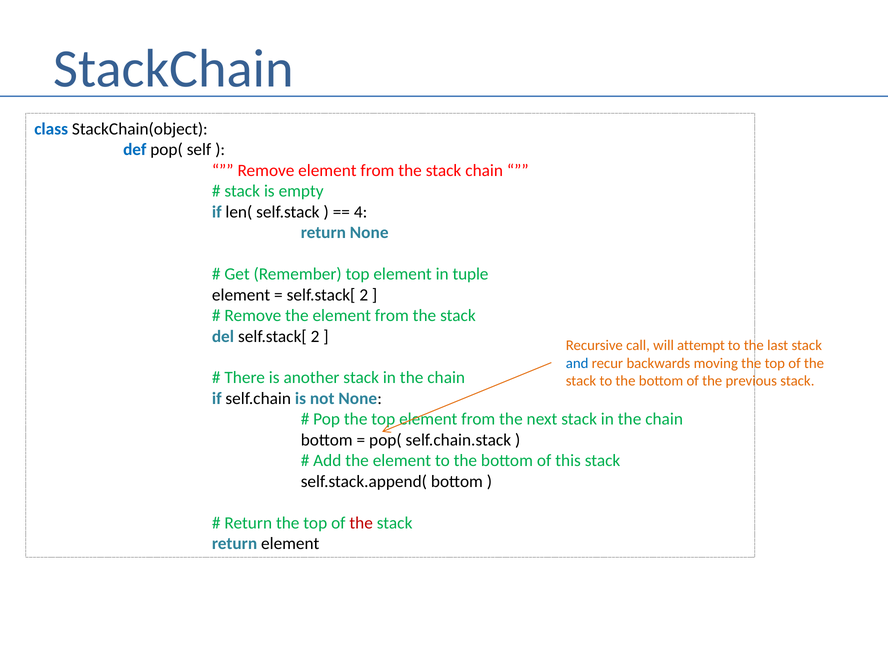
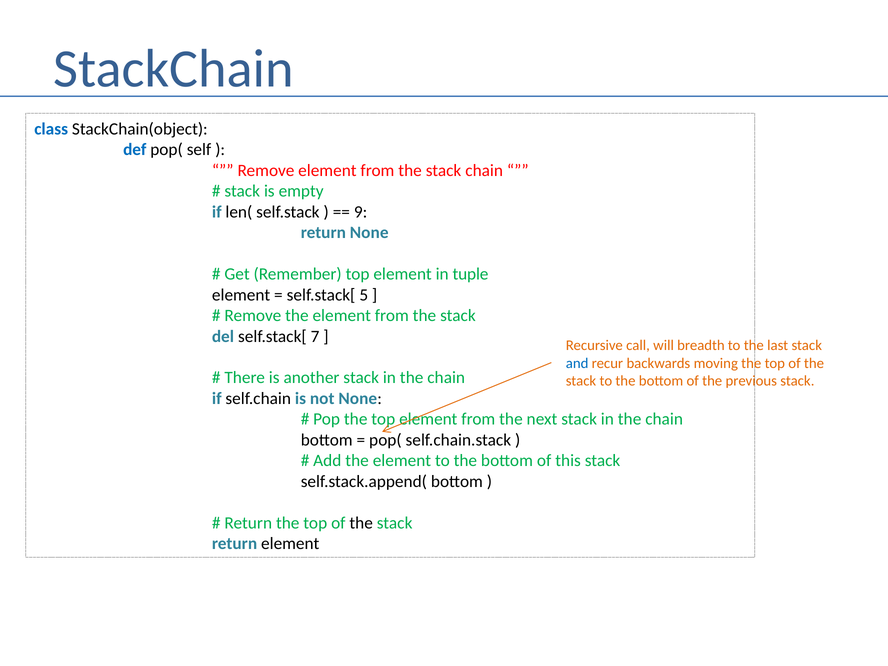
4: 4 -> 9 (361, 212)
2: 2 -> 5 (364, 295)
del self.stack[ 2: 2 -> 7 (315, 336)
attempt: attempt -> breadth (701, 345)
the colour: red -> black (361, 523)
